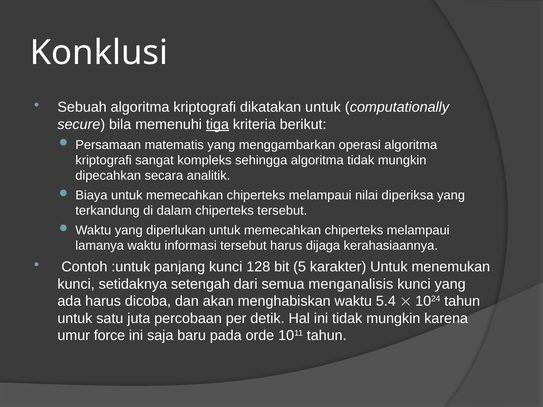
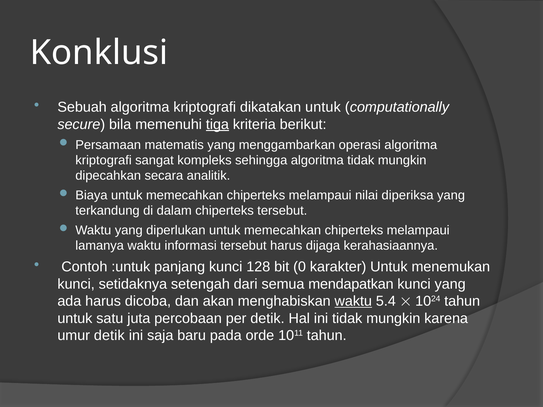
5: 5 -> 0 (300, 267)
menganalisis: menganalisis -> mendapatkan (351, 284)
waktu underline: none -> present (353, 301)
umur force: force -> detik (109, 336)
